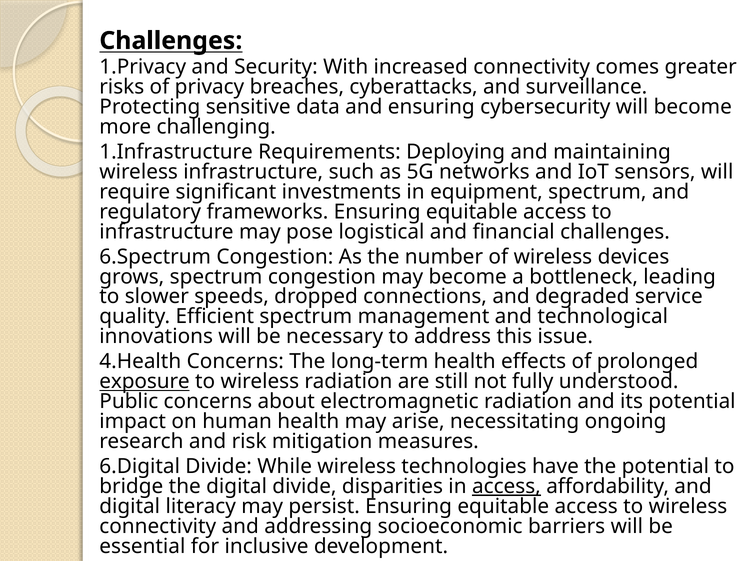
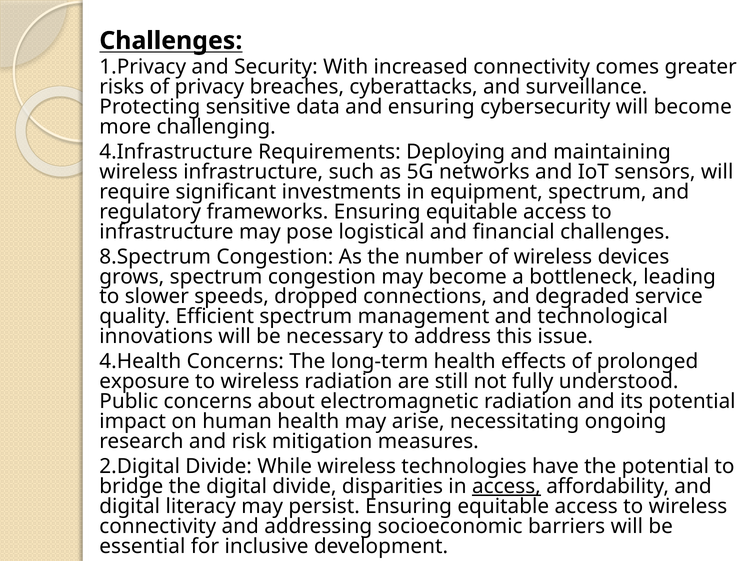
1.Infrastructure: 1.Infrastructure -> 4.Infrastructure (176, 152)
6.Spectrum: 6.Spectrum -> 8.Spectrum (155, 256)
exposure underline: present -> none (145, 381)
6.Digital: 6.Digital -> 2.Digital (140, 466)
